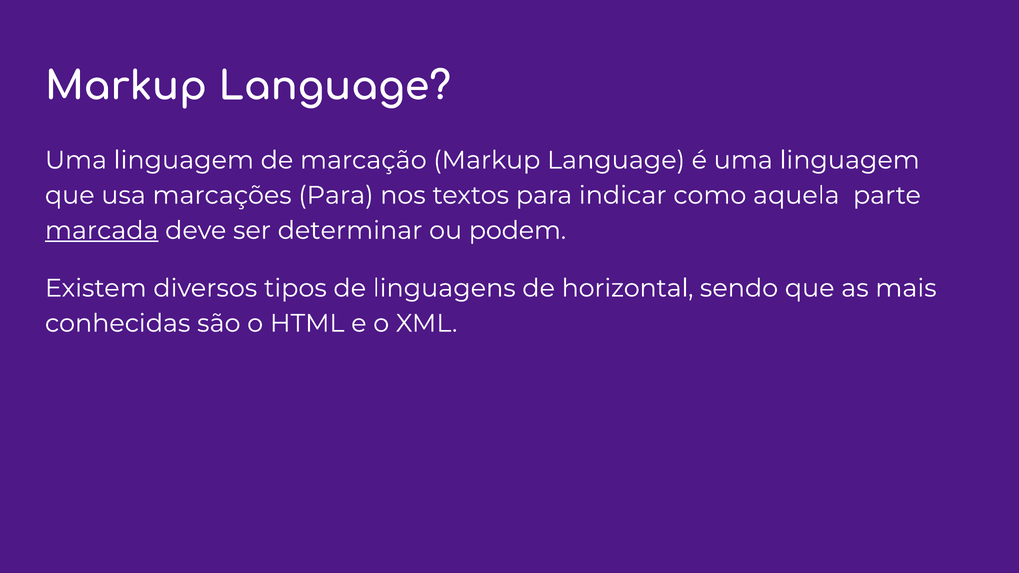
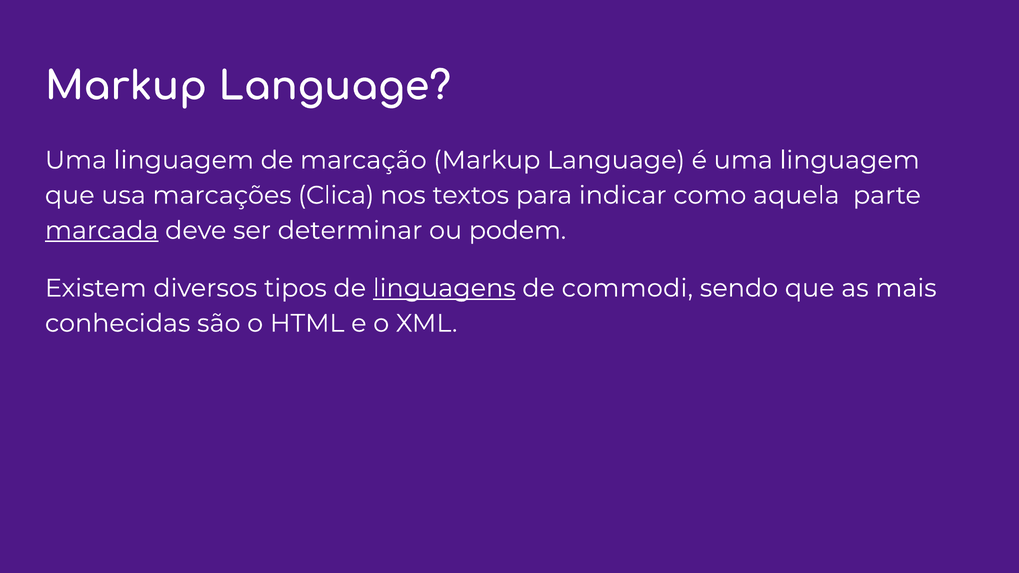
marcações Para: Para -> Clica (336, 195)
linguagens underline: none -> present (444, 288)
horizontal: horizontal -> commodi (627, 288)
